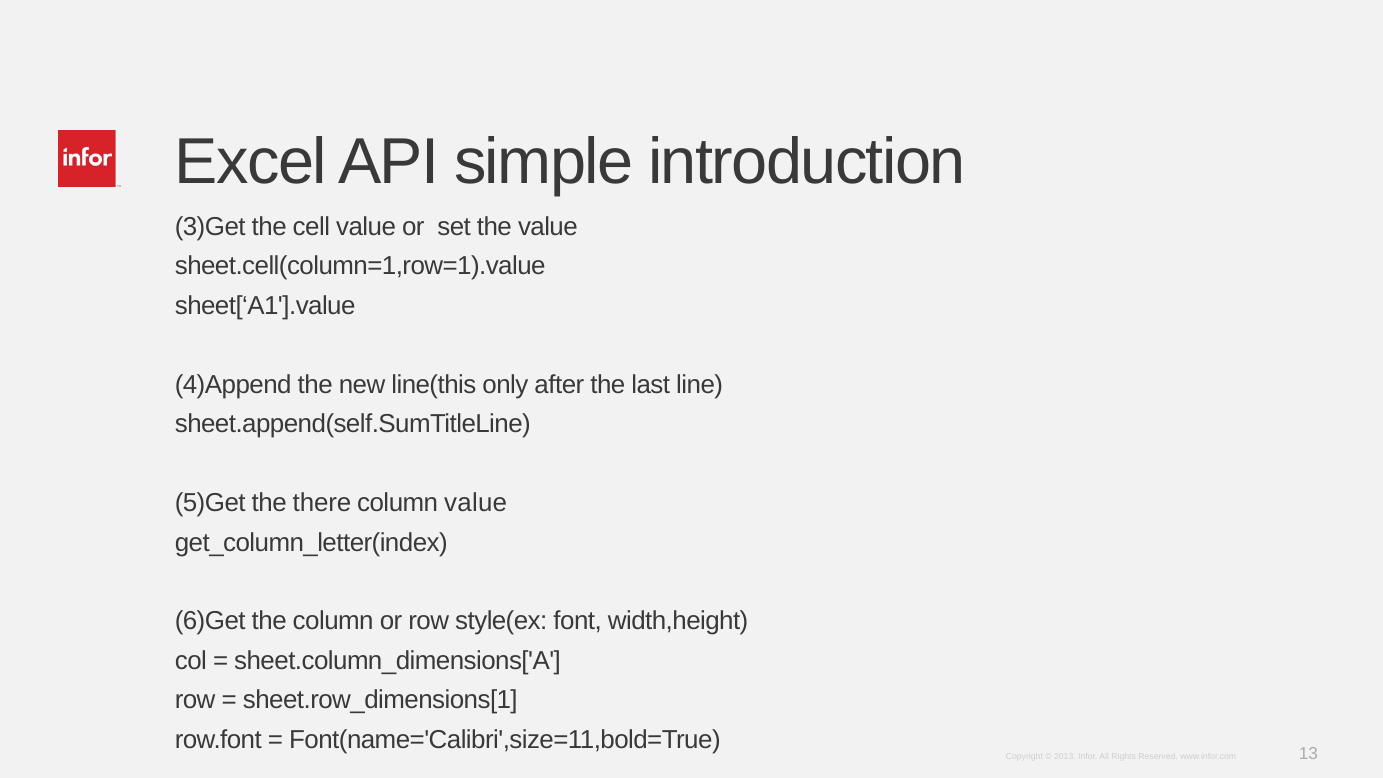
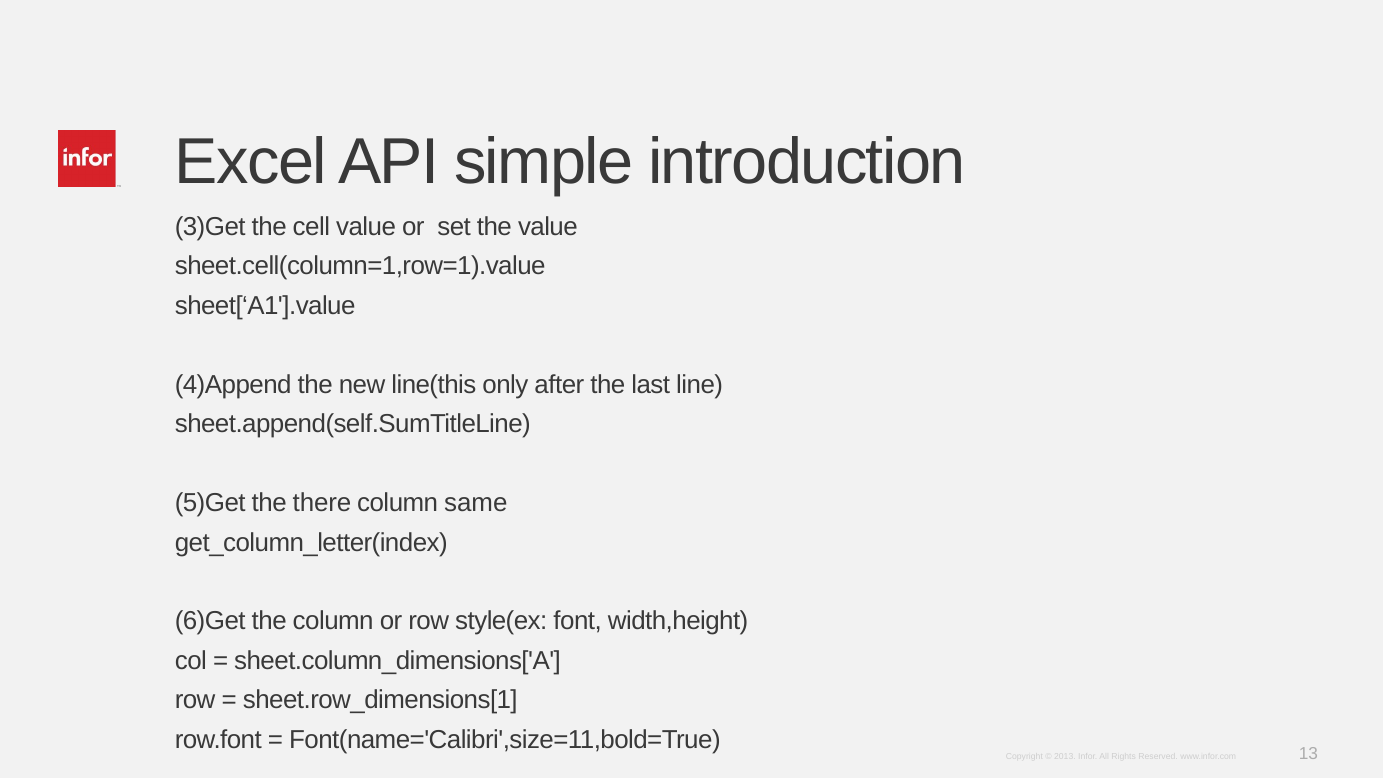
column value: value -> same (476, 503)
